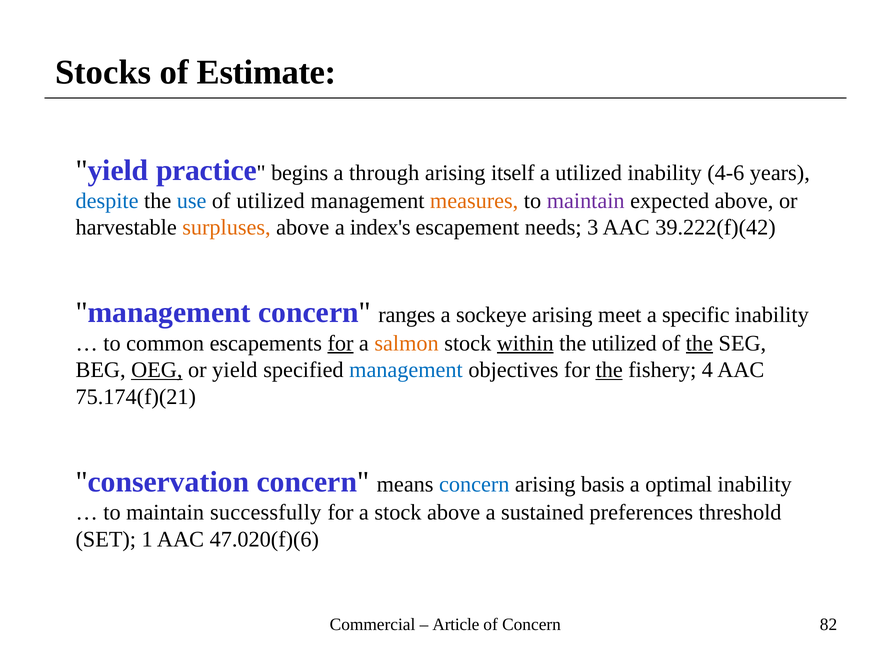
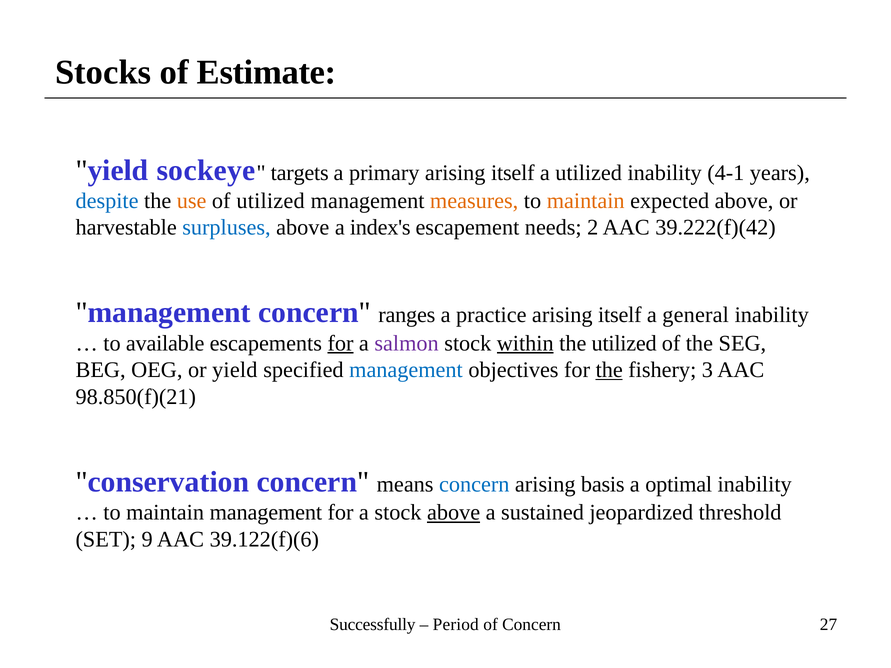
practice: practice -> sockeye (206, 170)
begins: begins -> targets (300, 173)
through: through -> primary (384, 173)
4-6: 4-6 -> 4-1 (726, 173)
use colour: blue -> orange (192, 201)
maintain colour: purple -> orange (586, 201)
surpluses colour: orange -> blue (226, 228)
3: 3 -> 2 (593, 228)
sockeye: sockeye -> practice (491, 315)
meet: meet -> itself (620, 315)
specific: specific -> general (696, 315)
common: common -> available (165, 343)
salmon colour: orange -> purple (407, 343)
the underline: present -> none (699, 343)
OEG underline: present -> none (157, 370)
4: 4 -> 3 (707, 370)
75.174(f)(21: 75.174(f)(21 -> 98.850(f)(21 (136, 397)
maintain successfully: successfully -> management (266, 513)
above underline: none -> present (454, 513)
preferences: preferences -> jeopardized (641, 513)
1: 1 -> 9 (147, 540)
47.020(f)(6: 47.020(f)(6 -> 39.122(f)(6 (264, 540)
Commercial: Commercial -> Successfully (373, 625)
Article: Article -> Period (456, 625)
82: 82 -> 27 (829, 625)
